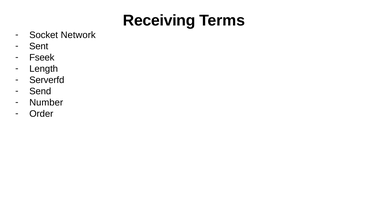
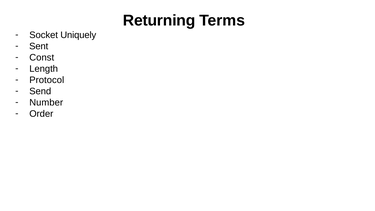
Receiving: Receiving -> Returning (159, 20)
Network: Network -> Uniquely (78, 35)
Fseek: Fseek -> Const (42, 57)
Serverfd: Serverfd -> Protocol (47, 80)
